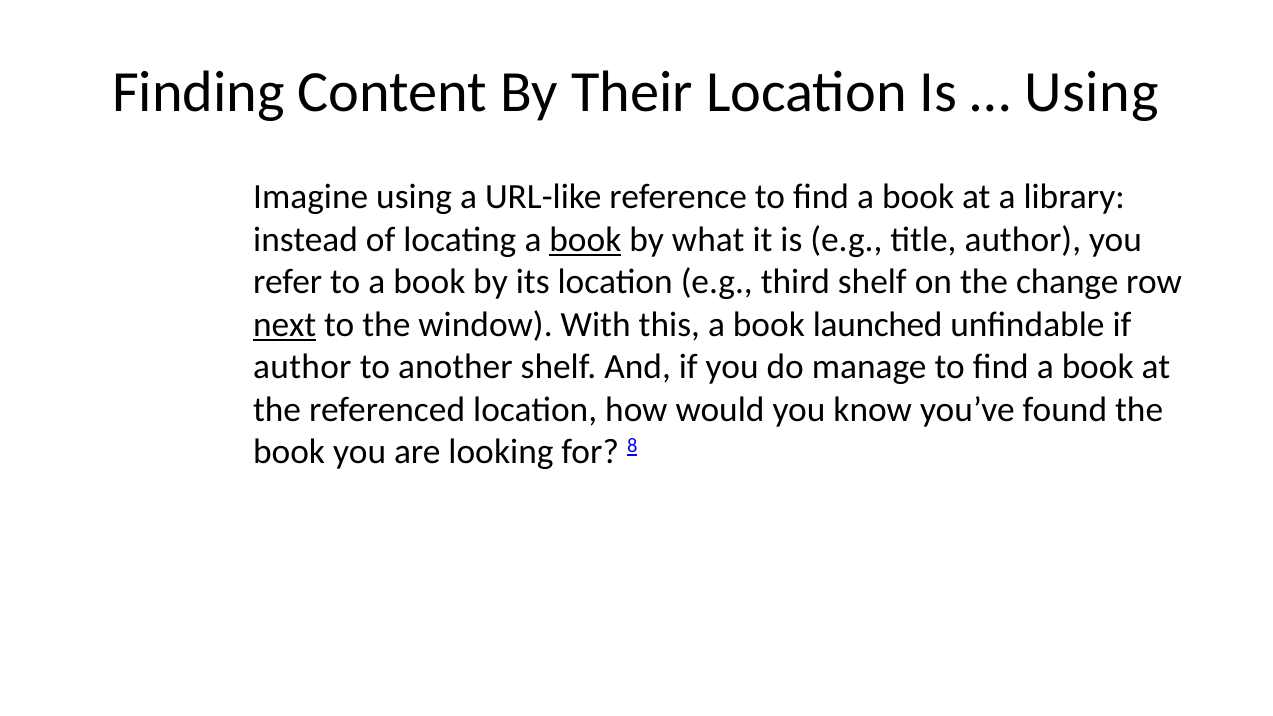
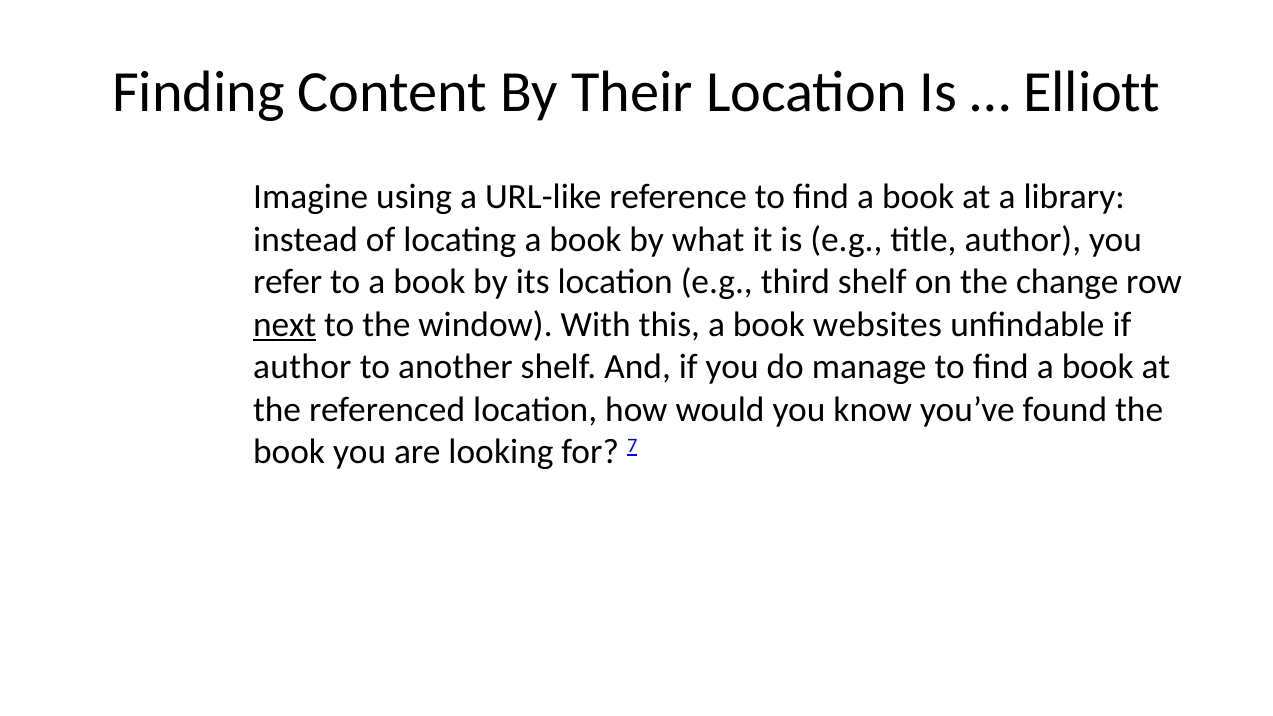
Using: Using -> Elliott (1092, 92)
book underline: present -> none (585, 240)
launched: launched -> websites (877, 325)
8: 8 -> 7 (632, 446)
